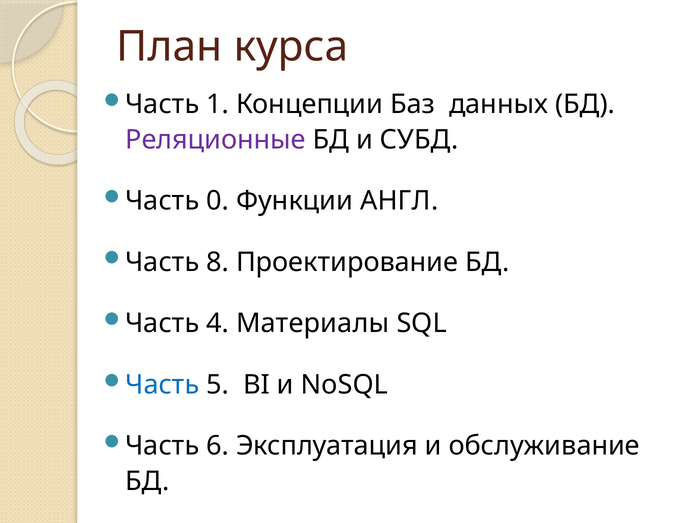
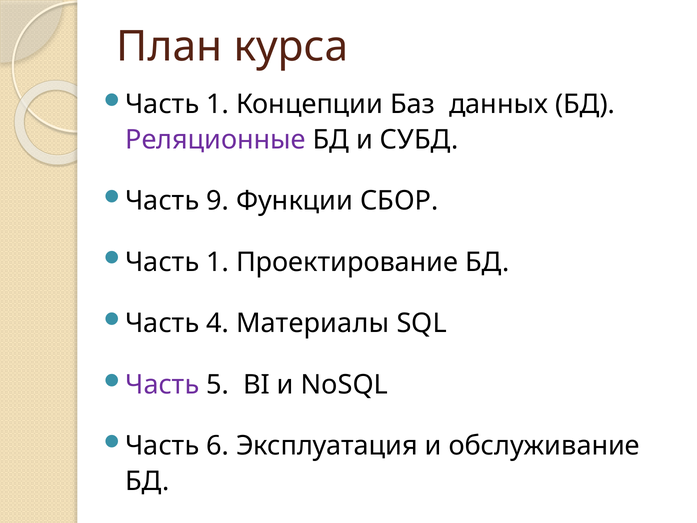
0: 0 -> 9 (218, 201)
АНГЛ: АНГЛ -> СБОР (399, 201)
8: 8 -> 1 (218, 262)
Часть colour: blue -> purple (162, 385)
